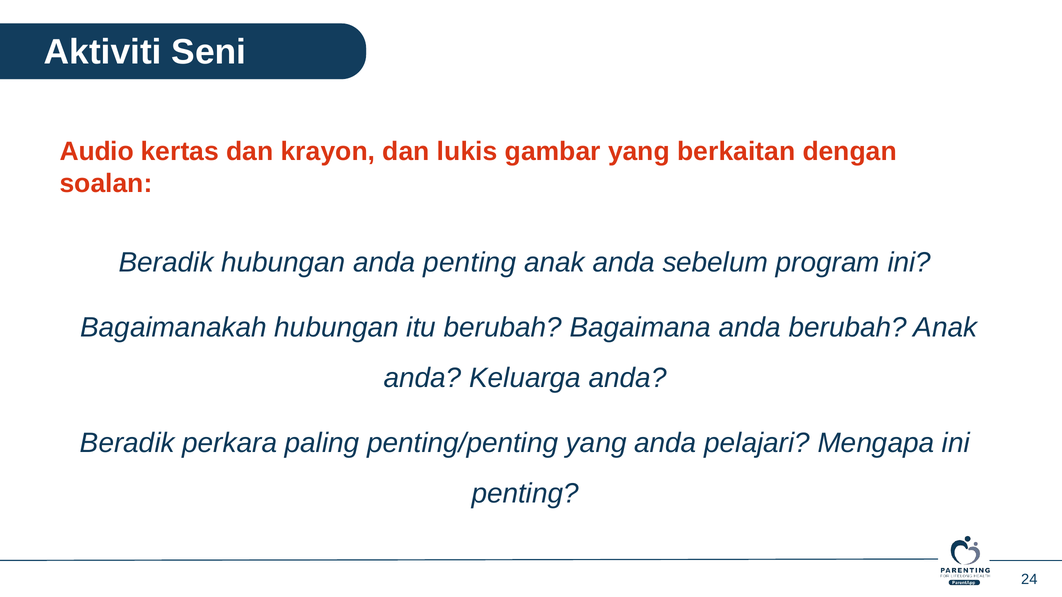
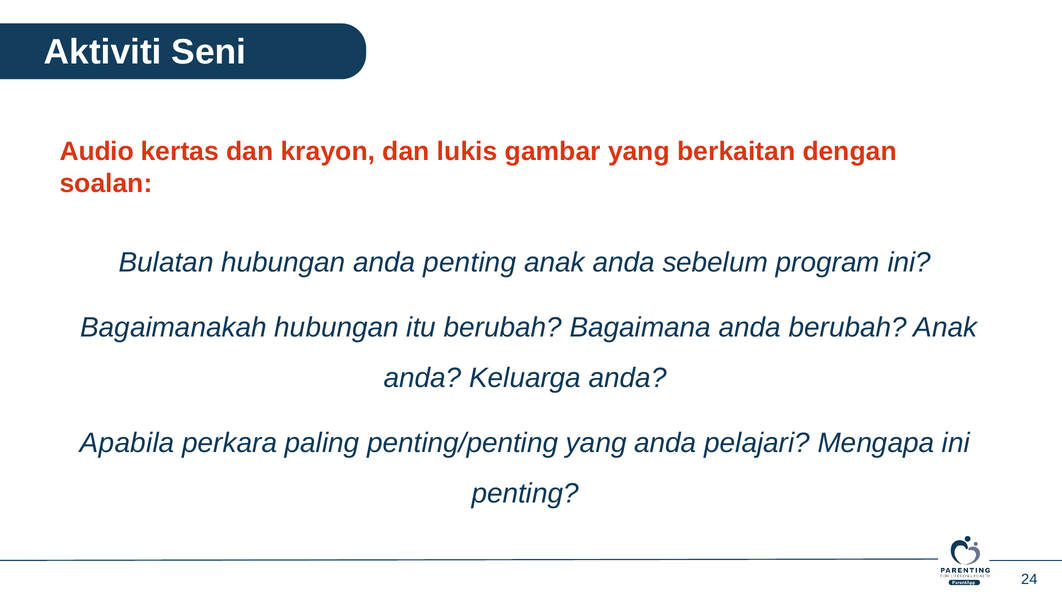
Beradik: Beradik -> Bulatan (166, 263)
Beradik: Beradik -> Apabila (127, 443)
